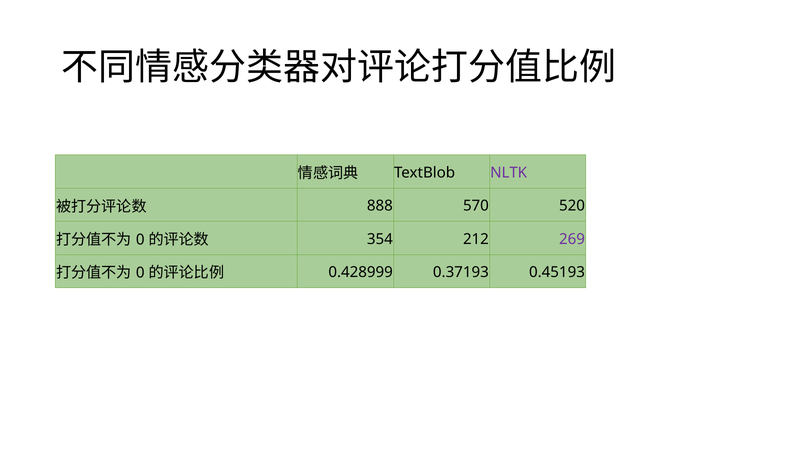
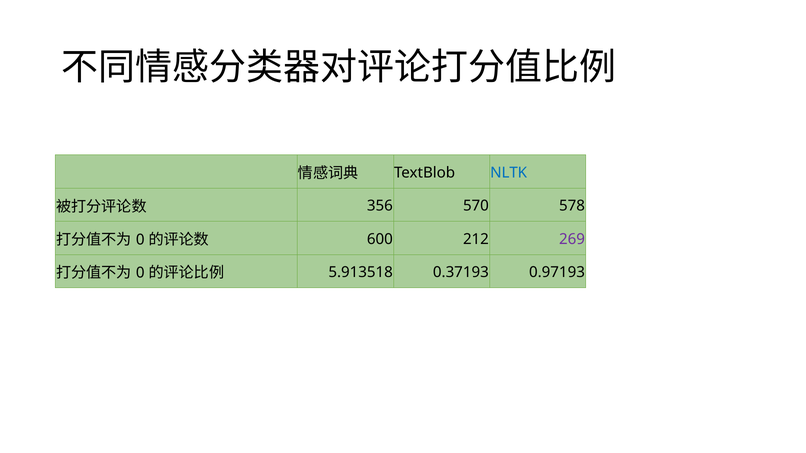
NLTK colour: purple -> blue (509, 173)
888: 888 -> 356 (380, 206)
520: 520 -> 578 (572, 206)
354: 354 -> 600 (380, 239)
0.428999: 0.428999 -> 5.913518 (361, 272)
0.45193: 0.45193 -> 0.97193 (557, 272)
